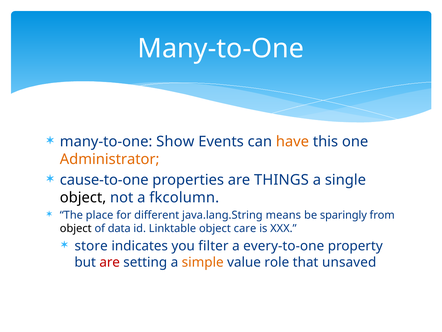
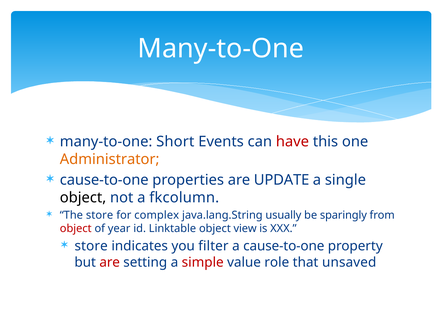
Show: Show -> Short (175, 141)
have colour: orange -> red (292, 141)
THINGS: THINGS -> UPDATE (282, 180)
The place: place -> store (100, 215)
different: different -> complex (157, 215)
means: means -> usually (283, 215)
object colour: black -> red (76, 228)
data: data -> year (119, 228)
care: care -> view (245, 228)
a every-to-one: every-to-one -> cause-to-one (284, 246)
simple colour: orange -> red (203, 262)
